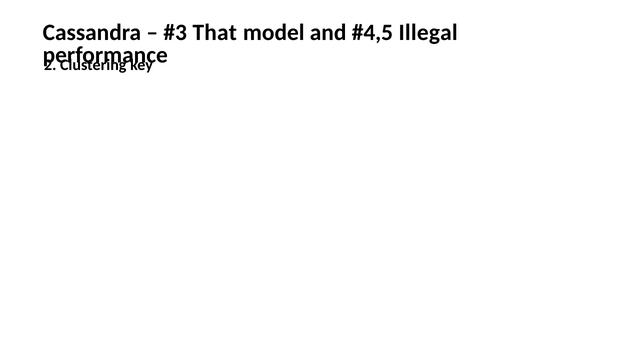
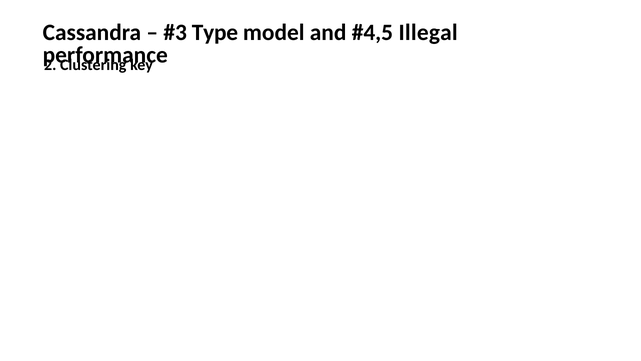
That: That -> Type (215, 33)
